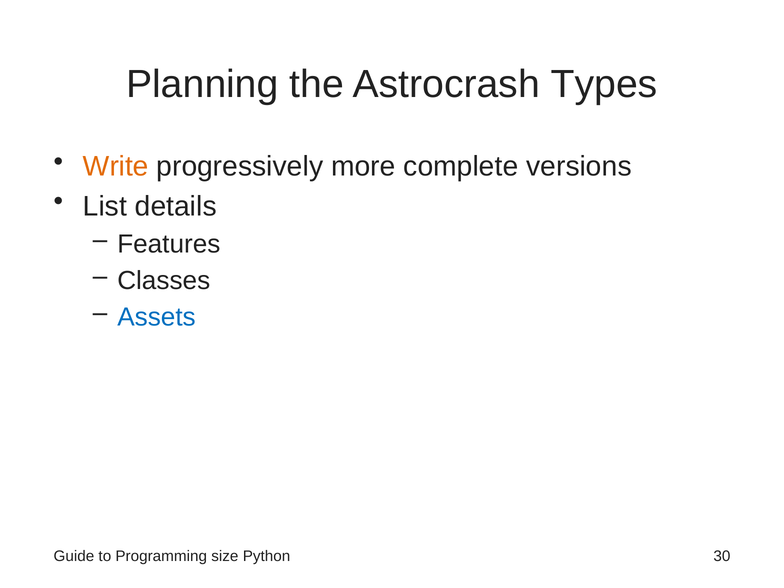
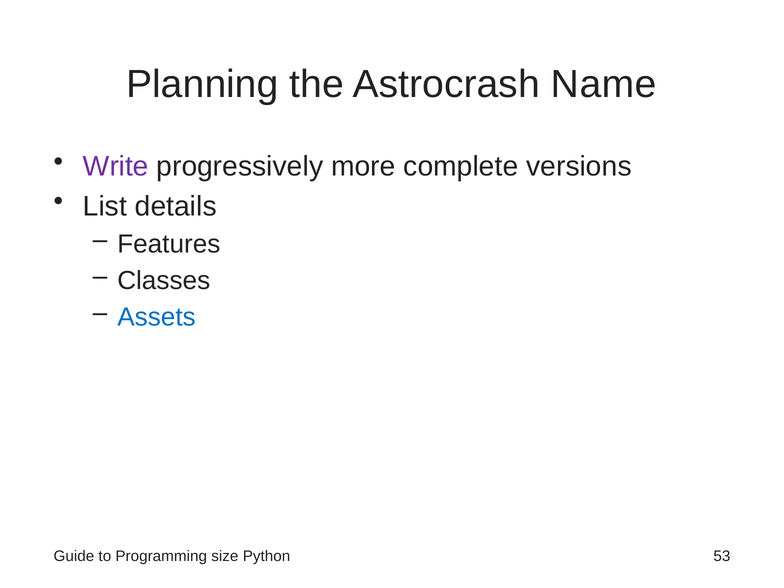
Types: Types -> Name (604, 84)
Write colour: orange -> purple (116, 167)
30: 30 -> 53 (722, 556)
